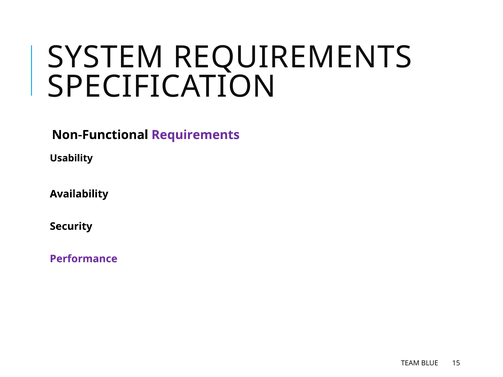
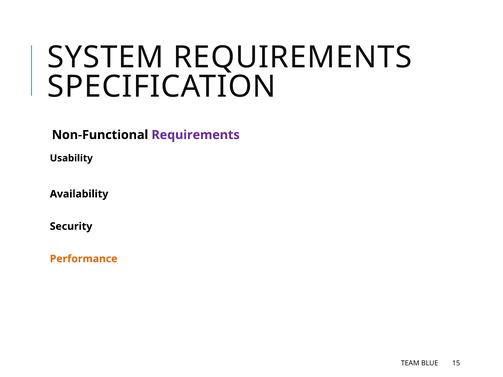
Performance colour: purple -> orange (84, 259)
